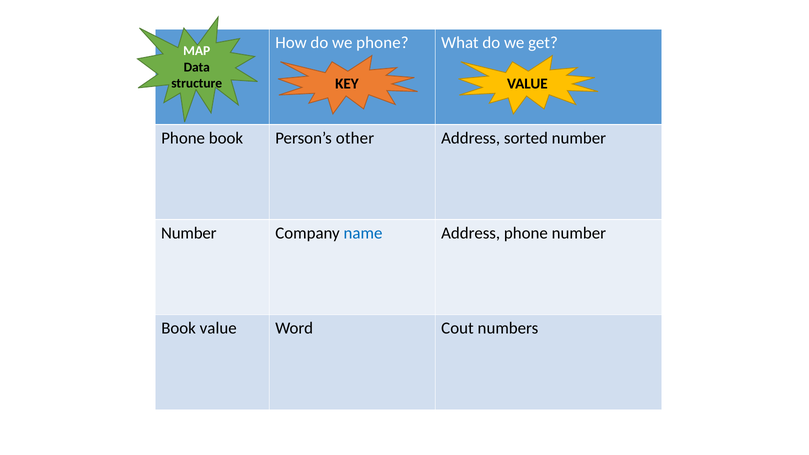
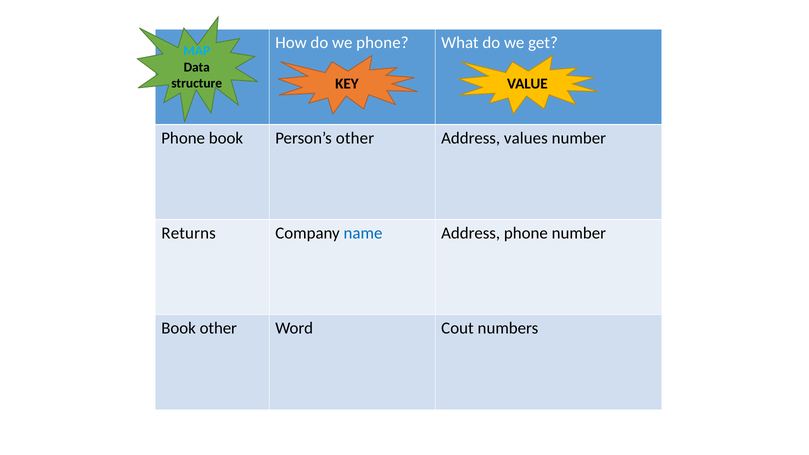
MAP colour: white -> light blue (197, 51)
sorted: sorted -> values (526, 138)
Number: Number -> Returns (189, 233)
Book value: value -> other (218, 328)
